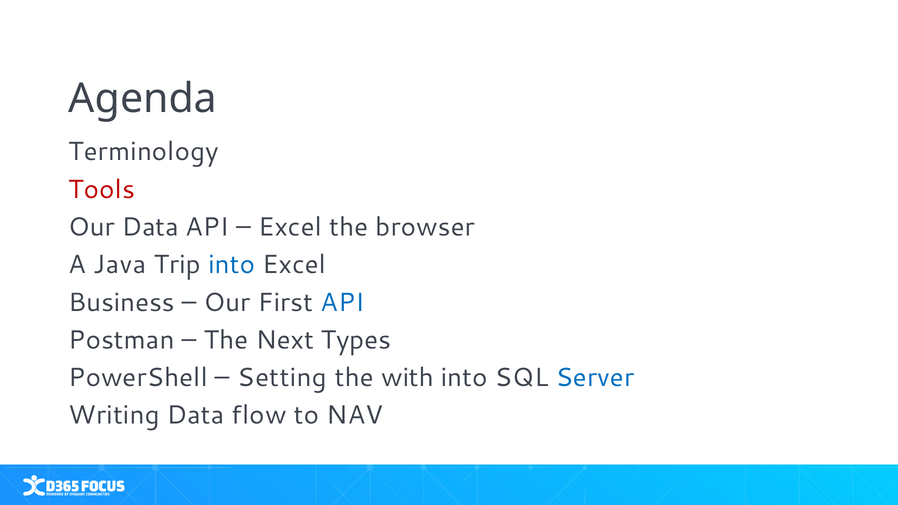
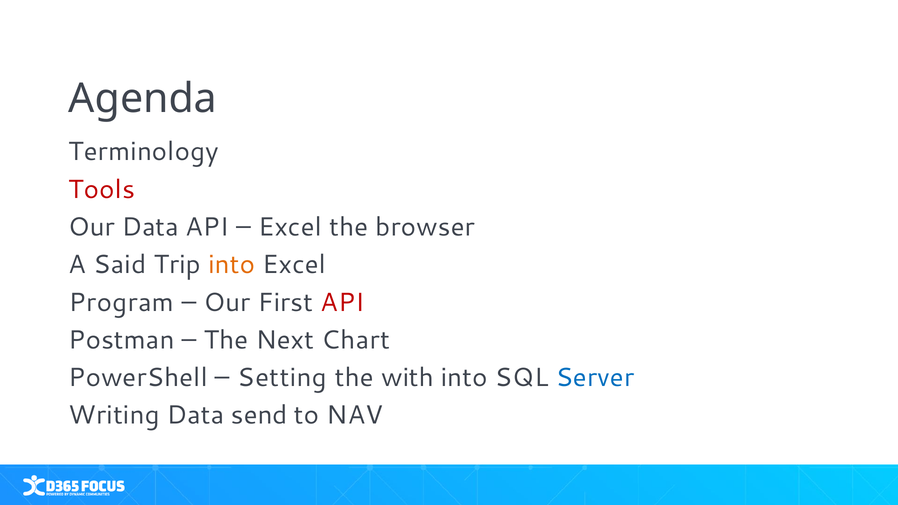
Java: Java -> Said (120, 265)
into colour: blue -> orange (232, 265)
Business: Business -> Program (121, 302)
API colour: blue -> red (342, 302)
Types: Types -> Chart (356, 340)
flow: flow -> send (259, 415)
